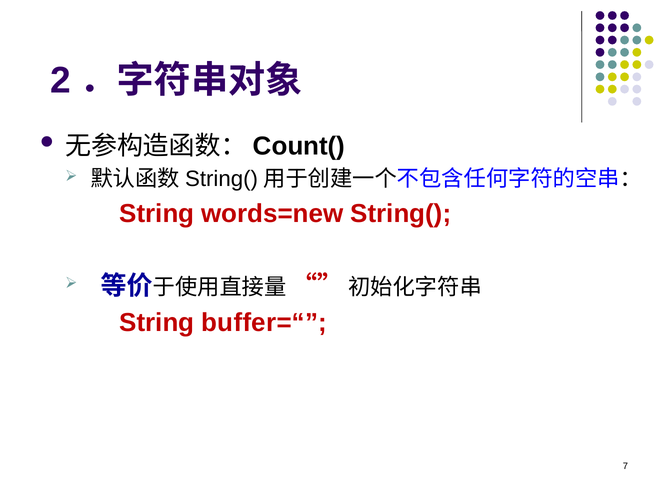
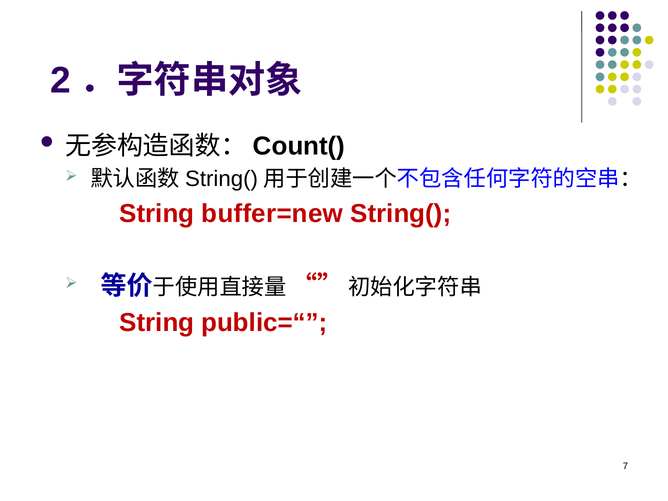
words=new: words=new -> buffer=new (272, 214)
buffer=“: buffer=“ -> public=“ (264, 323)
